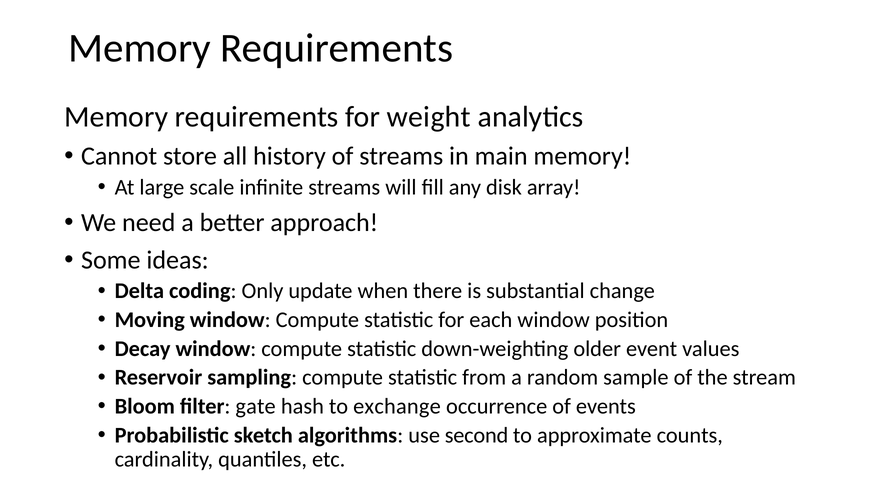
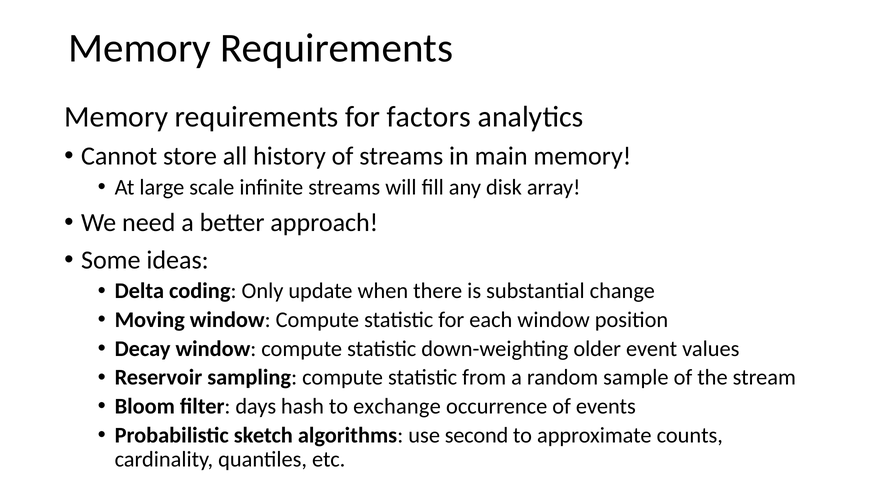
weight: weight -> factors (429, 117)
gate: gate -> days (256, 406)
